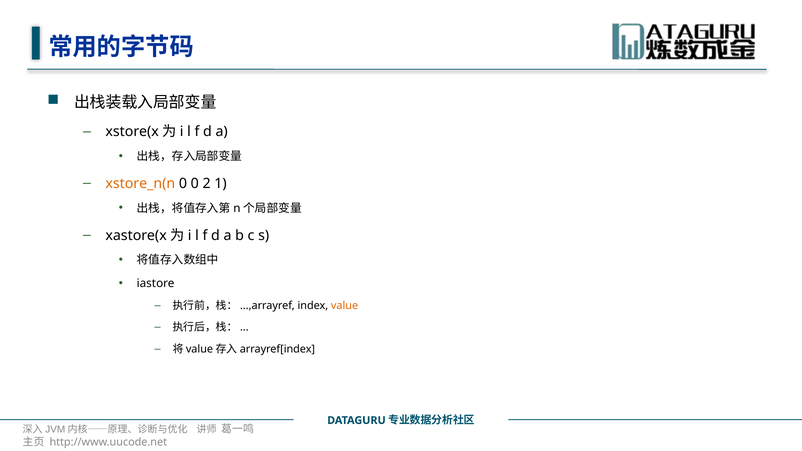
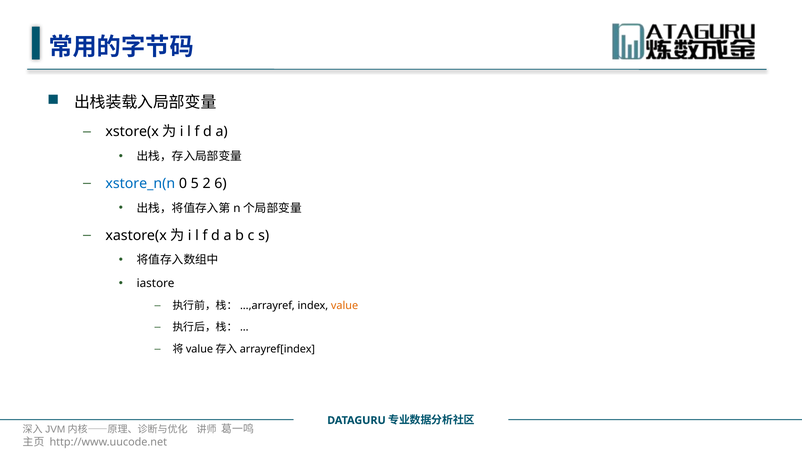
xstore_n(n colour: orange -> blue (140, 183)
0 0: 0 -> 5 (195, 183)
1: 1 -> 6 (221, 183)
